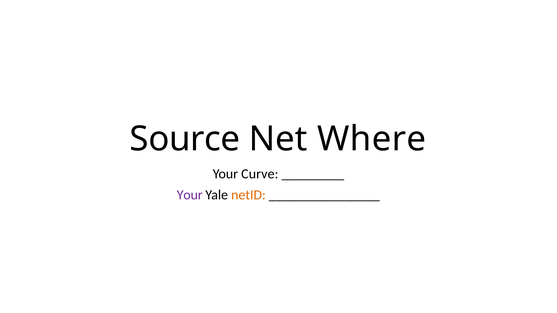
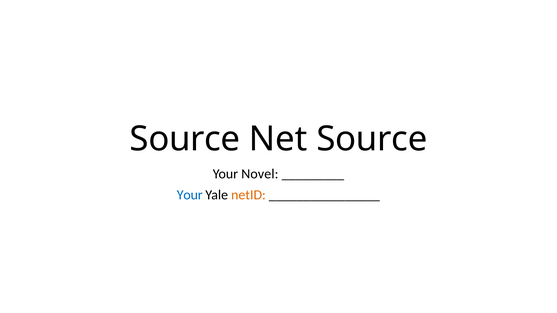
Net Where: Where -> Source (372, 139)
Curve: Curve -> Novel (260, 174)
Your colour: purple -> blue (190, 195)
